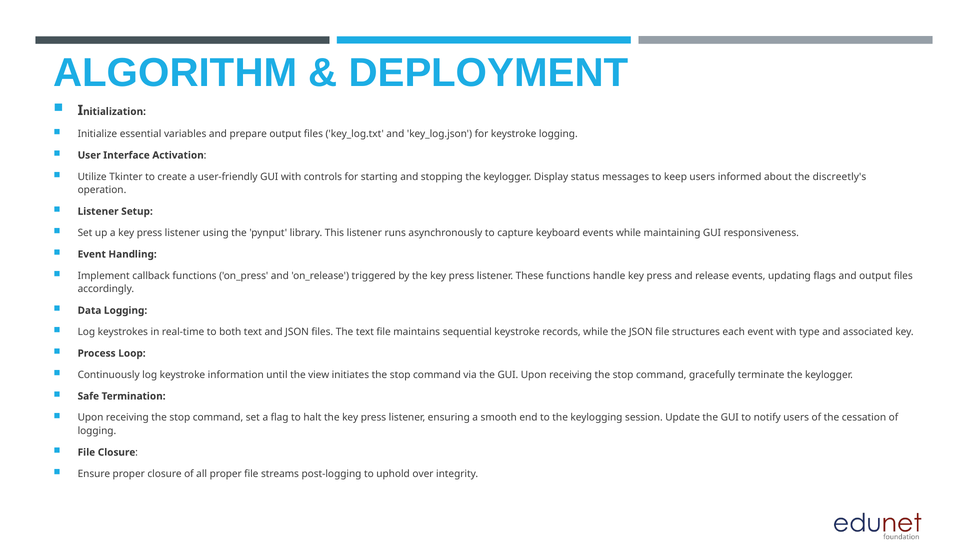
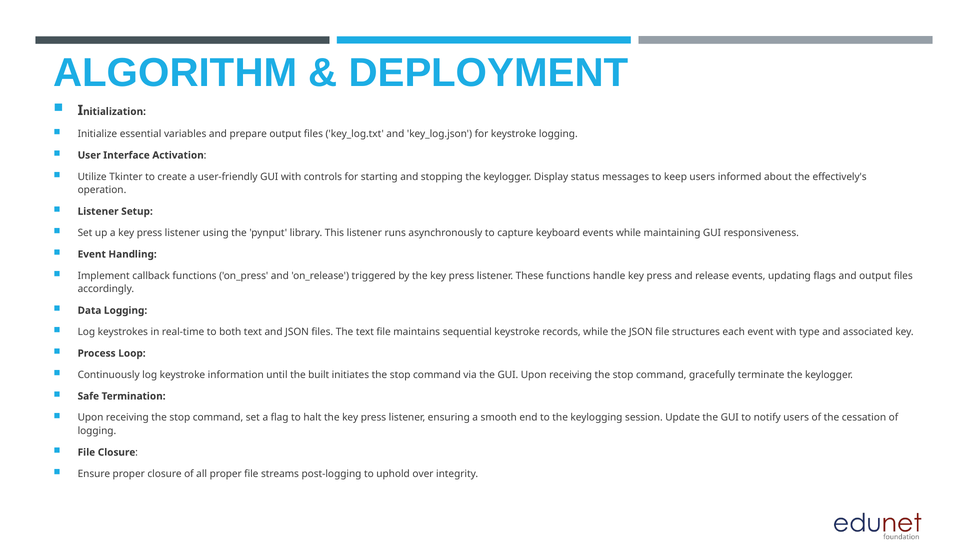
discreetly's: discreetly's -> effectively's (840, 177)
view: view -> built (319, 374)
